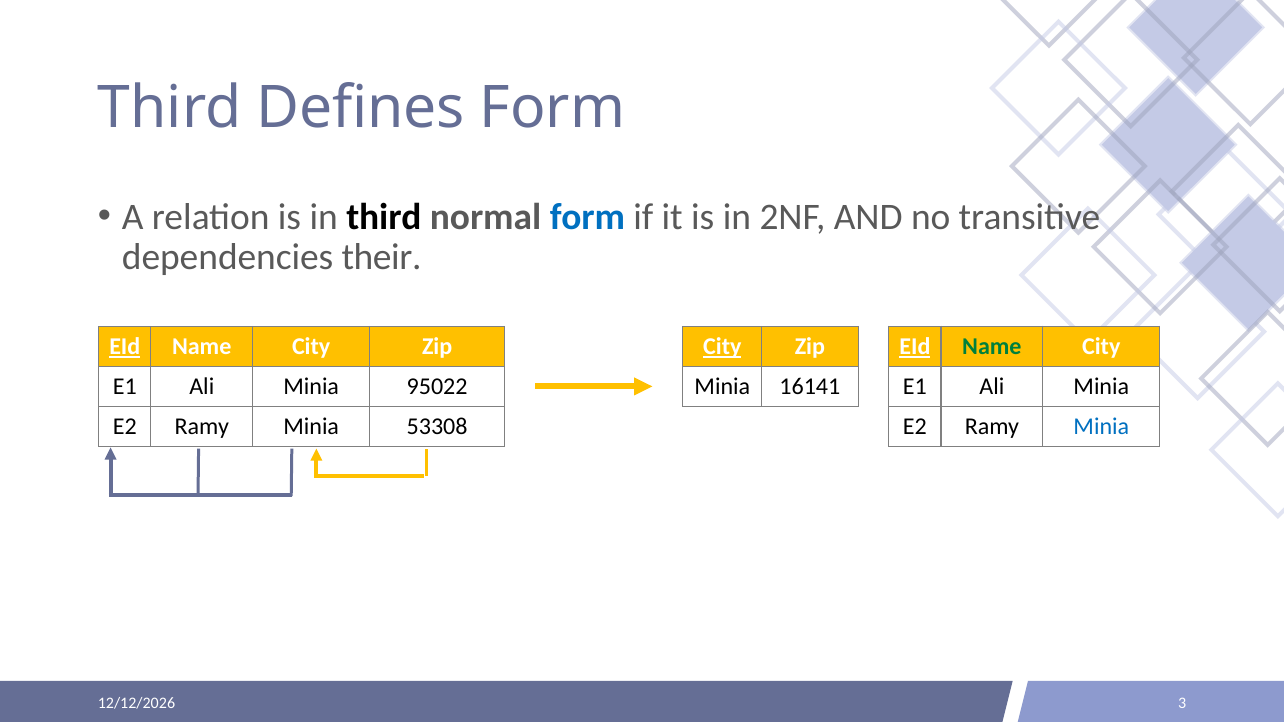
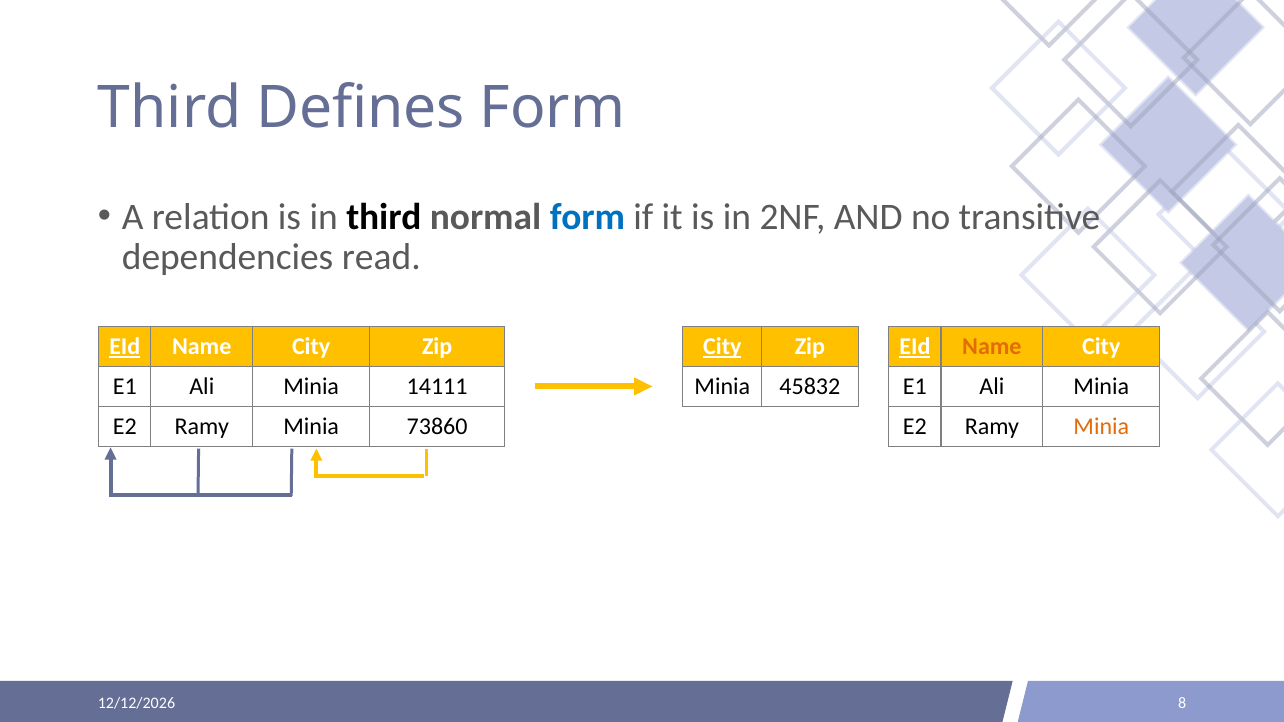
their: their -> read (381, 258)
Name colour: green -> orange (992, 347)
95022: 95022 -> 14111 (437, 387)
16141: 16141 -> 45832 (810, 387)
Minia colour: blue -> orange (1101, 427)
53308: 53308 -> 73860 (437, 427)
3: 3 -> 8 (1182, 703)
